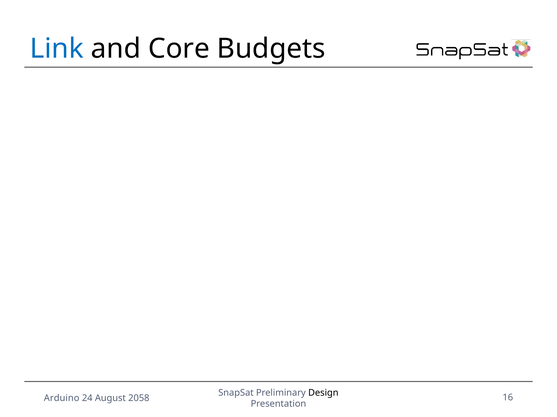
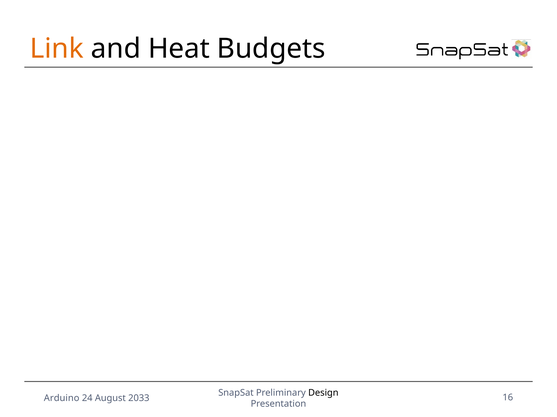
Link colour: blue -> orange (57, 49)
Core: Core -> Heat (179, 49)
2058: 2058 -> 2033 (139, 399)
